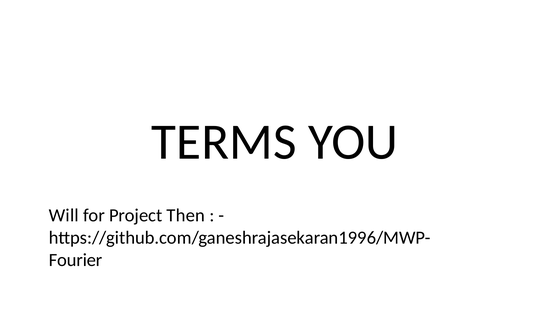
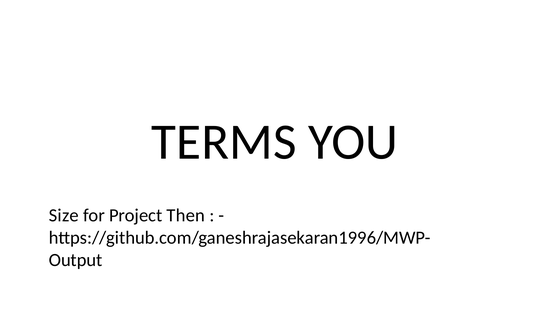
Will: Will -> Size (64, 216)
Fourier: Fourier -> Output (76, 260)
